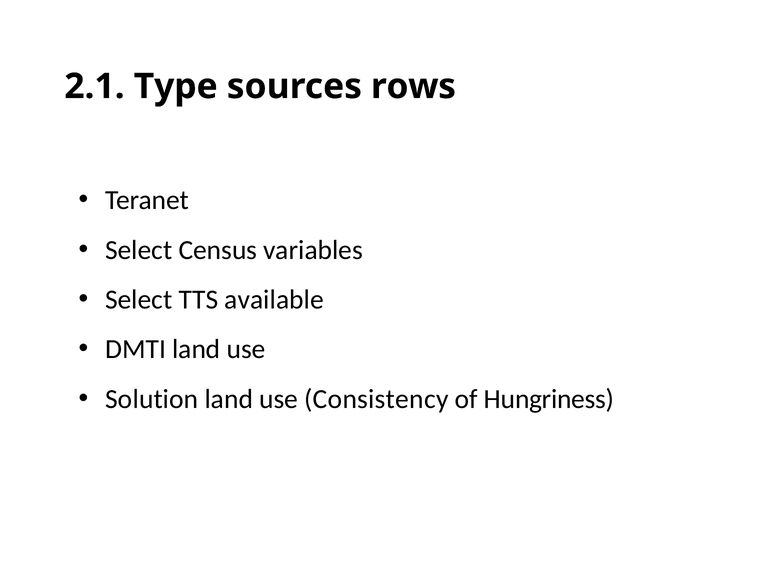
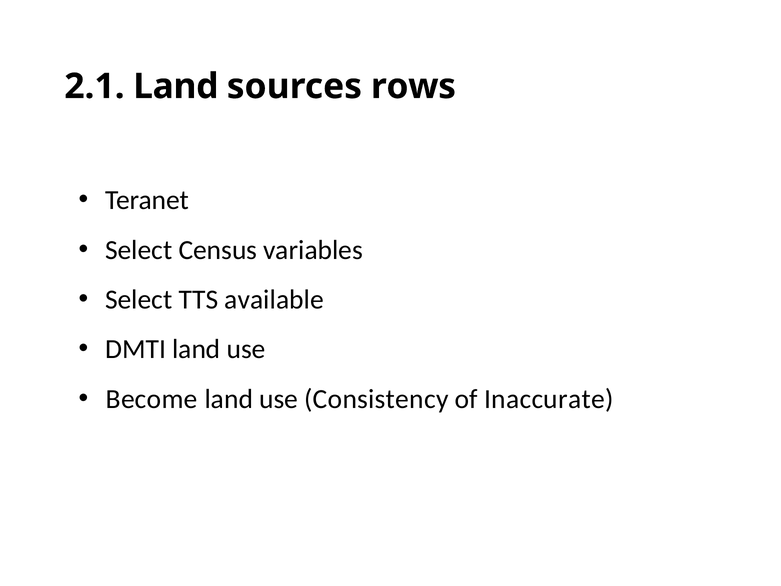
2.1 Type: Type -> Land (176, 86)
Solution: Solution -> Become (152, 399)
Hungriness: Hungriness -> Inaccurate (549, 399)
